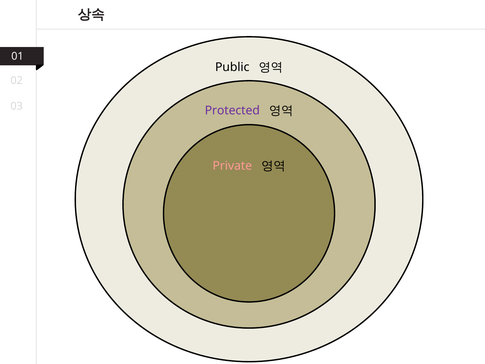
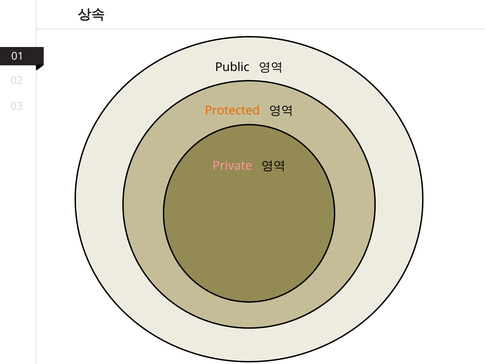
Protected colour: purple -> orange (232, 110)
